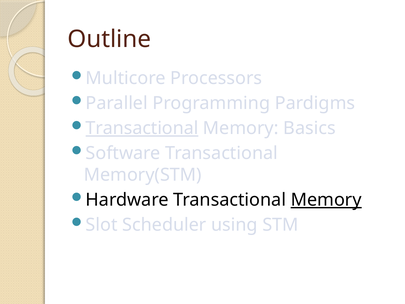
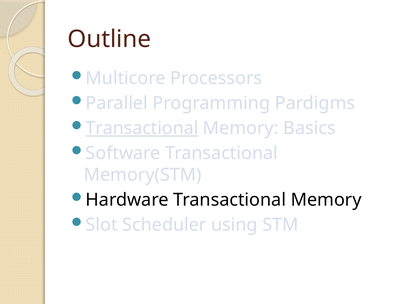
Memory underline: present -> none (326, 200)
